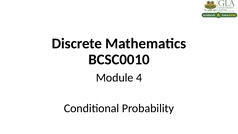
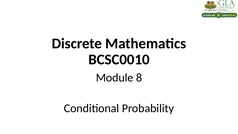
4: 4 -> 8 (139, 78)
